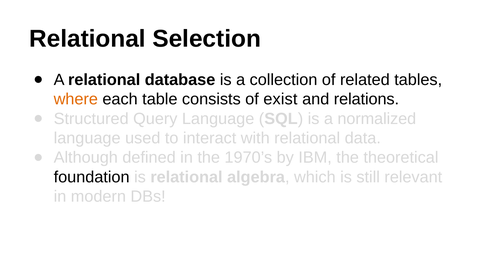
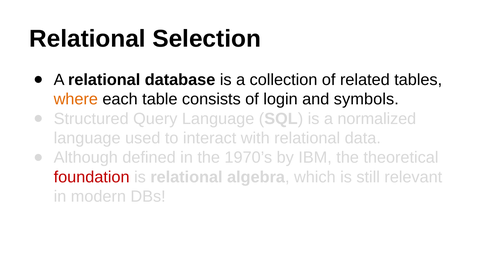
exist: exist -> login (281, 99)
relations: relations -> symbols (366, 99)
foundation colour: black -> red (92, 177)
